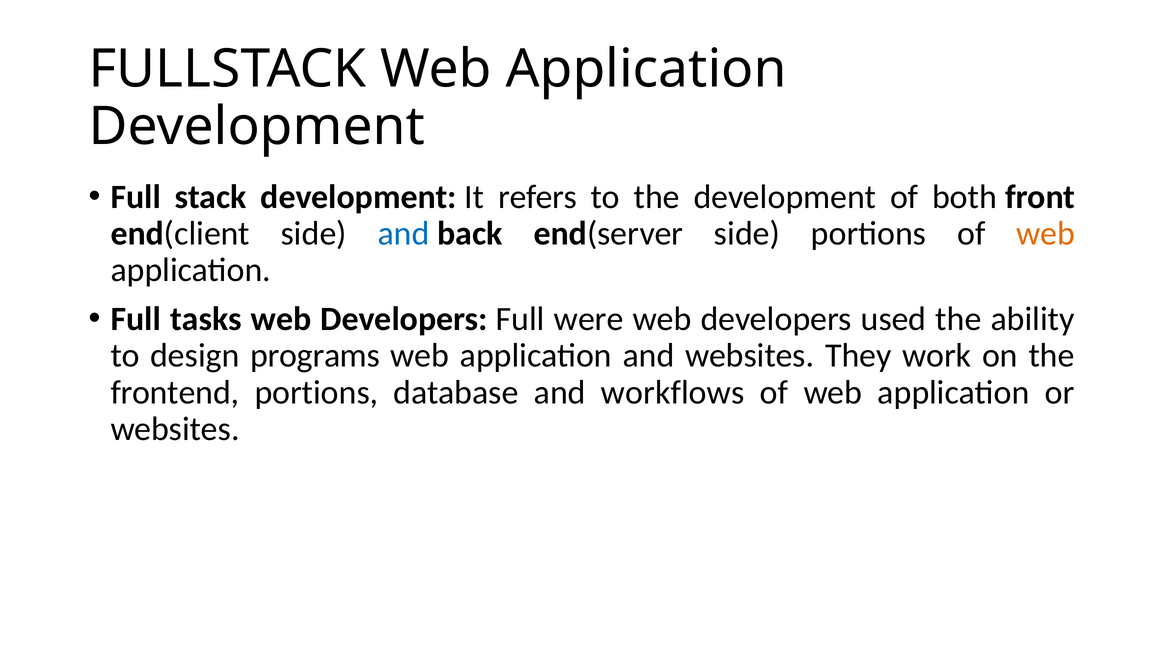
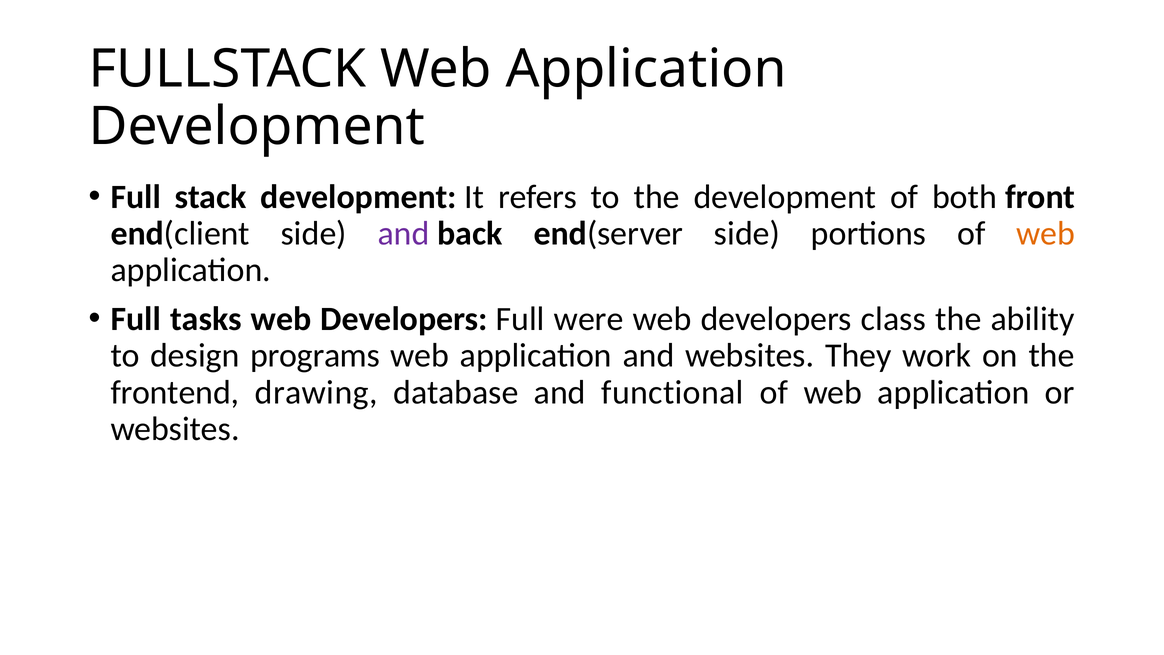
and colour: blue -> purple (404, 233)
used: used -> class (894, 319)
frontend portions: portions -> drawing (316, 392)
workflows: workflows -> functional (673, 392)
